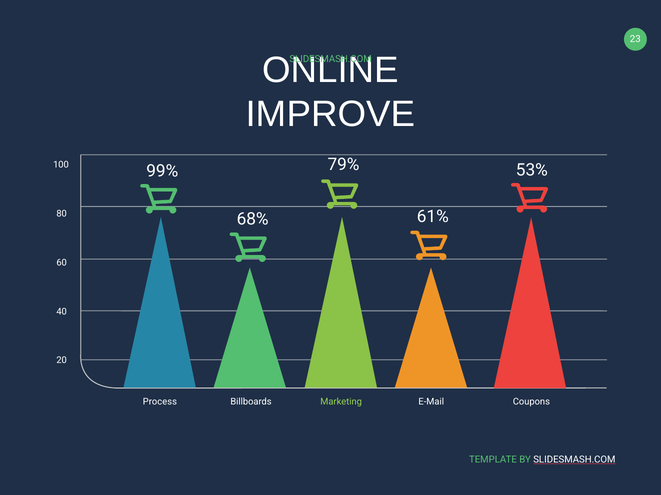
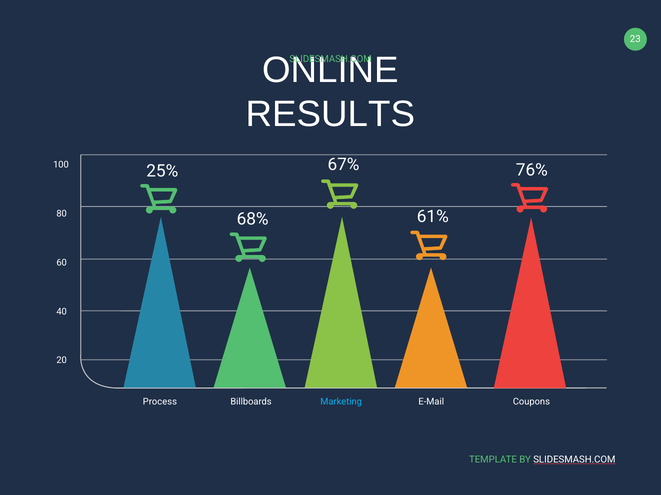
IMPROVE: IMPROVE -> RESULTS (330, 114)
79%: 79% -> 67% (344, 165)
53%: 53% -> 76% (532, 170)
99%: 99% -> 25% (162, 171)
Marketing colour: light green -> light blue (341, 403)
